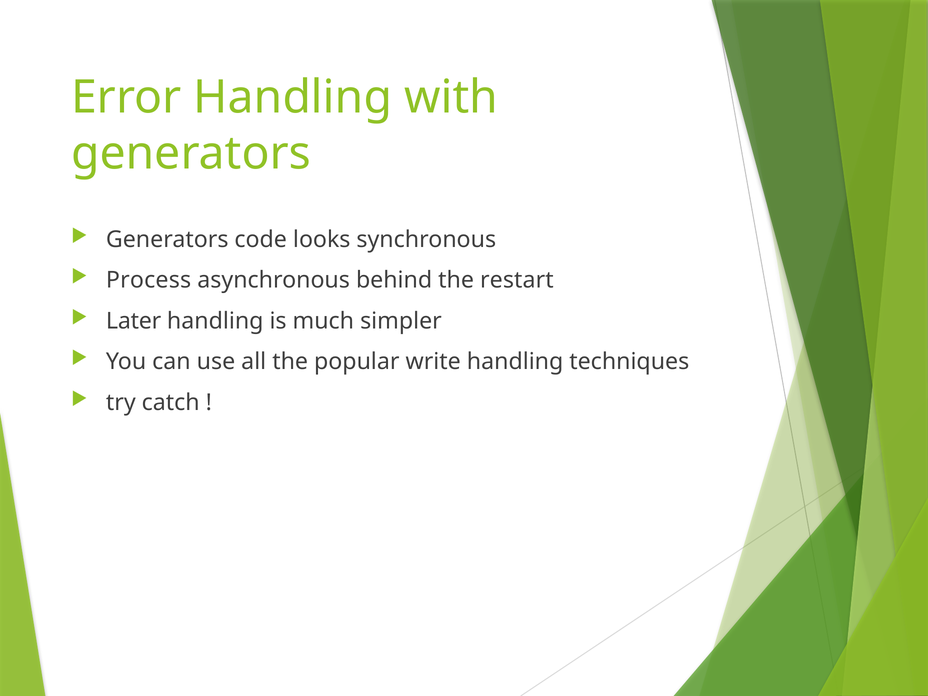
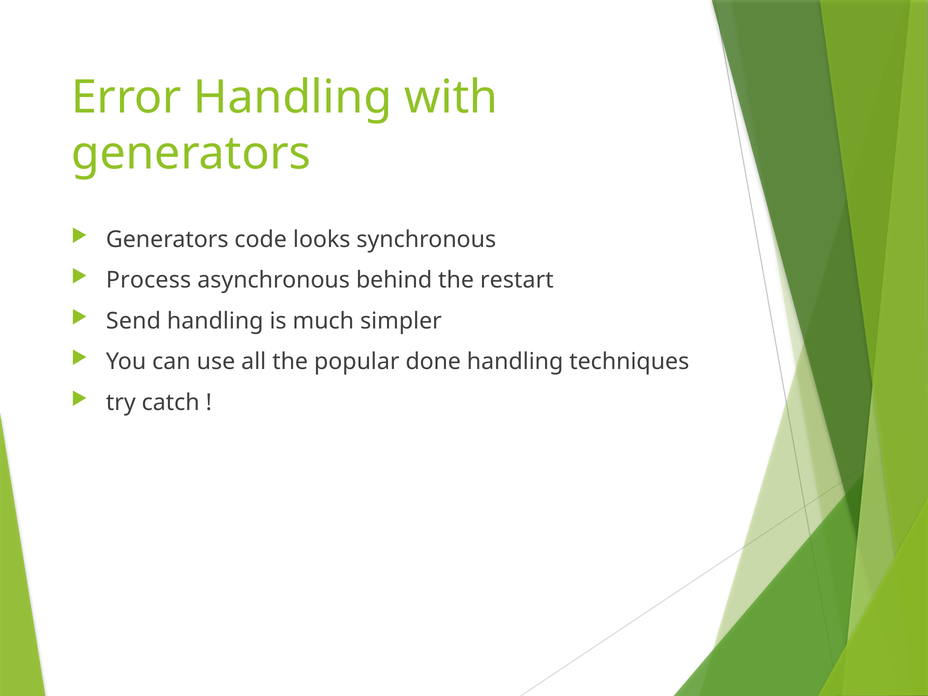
Later: Later -> Send (133, 321)
write: write -> done (433, 362)
